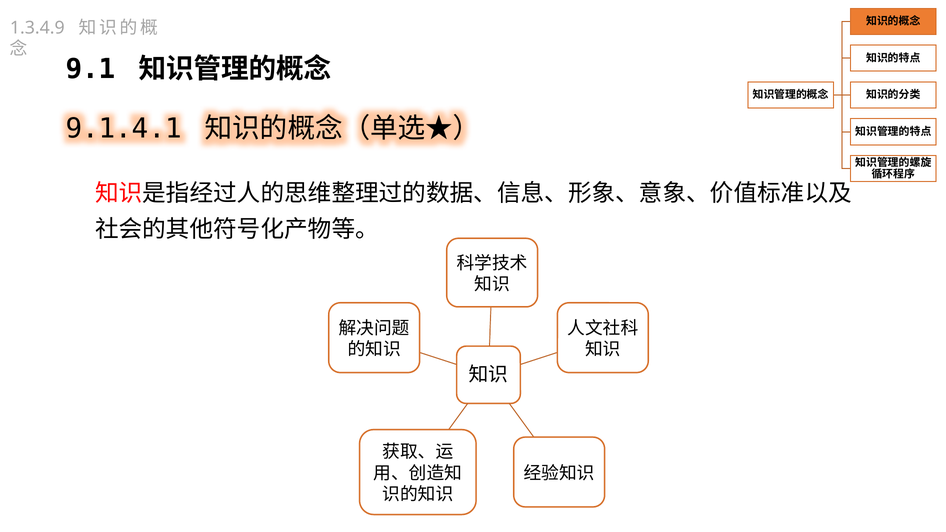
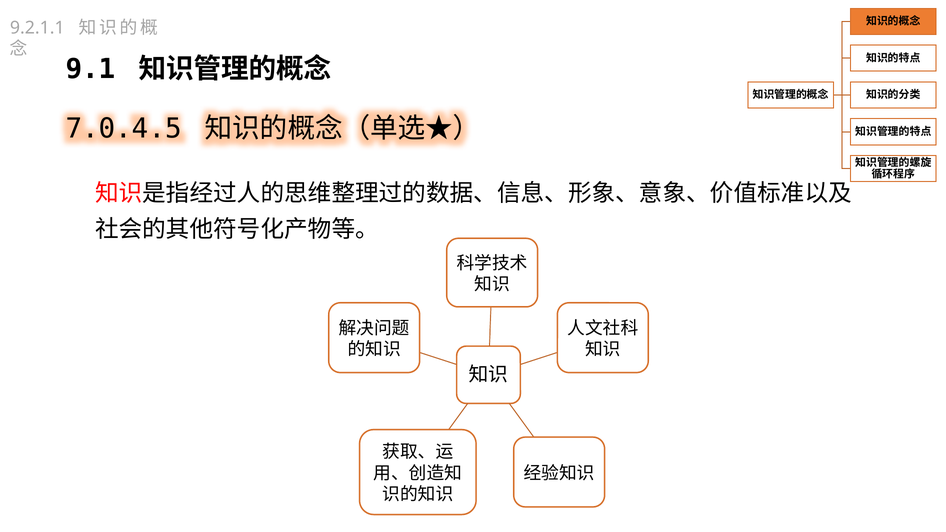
1.3.4.9: 1.3.4.9 -> 9.2.1.1 (37, 28)
9.1.4.1: 9.1.4.1 -> 7.0.4.5 (124, 129)
